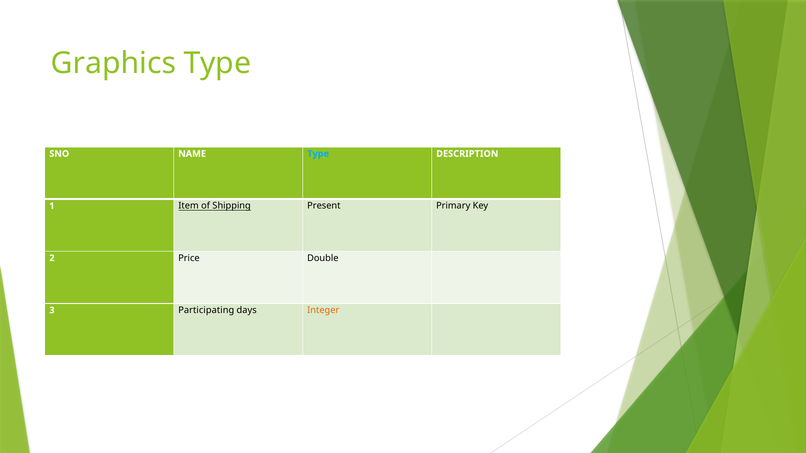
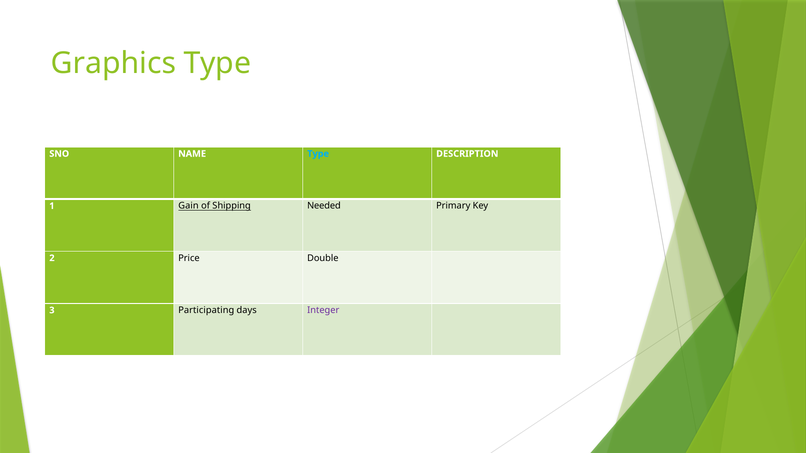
Item: Item -> Gain (188, 206)
Present: Present -> Needed (324, 206)
Integer colour: orange -> purple (323, 311)
